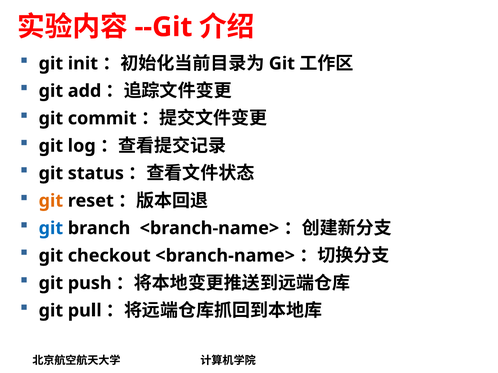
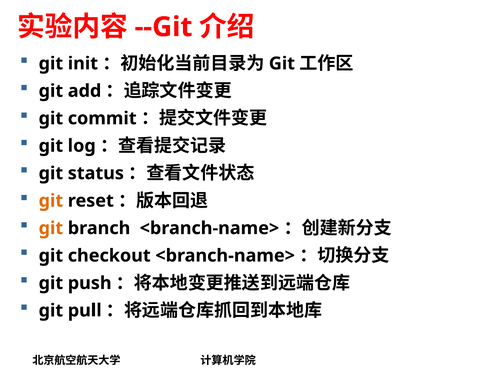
git colour: blue -> orange (51, 228)
